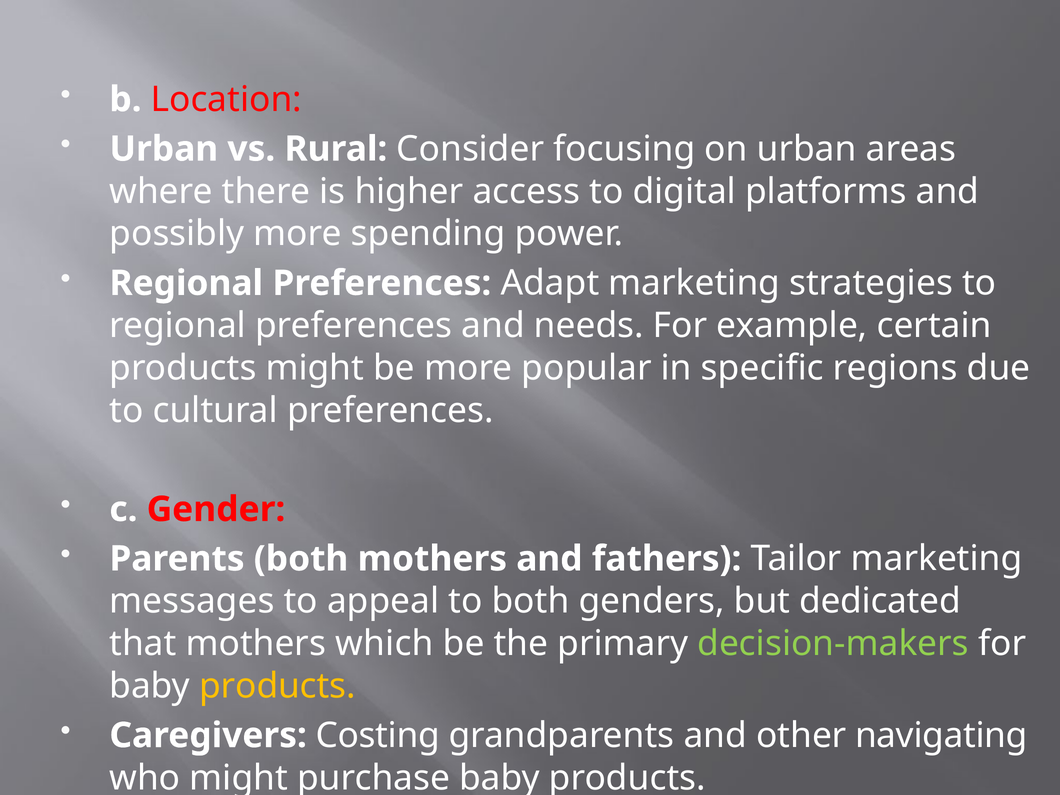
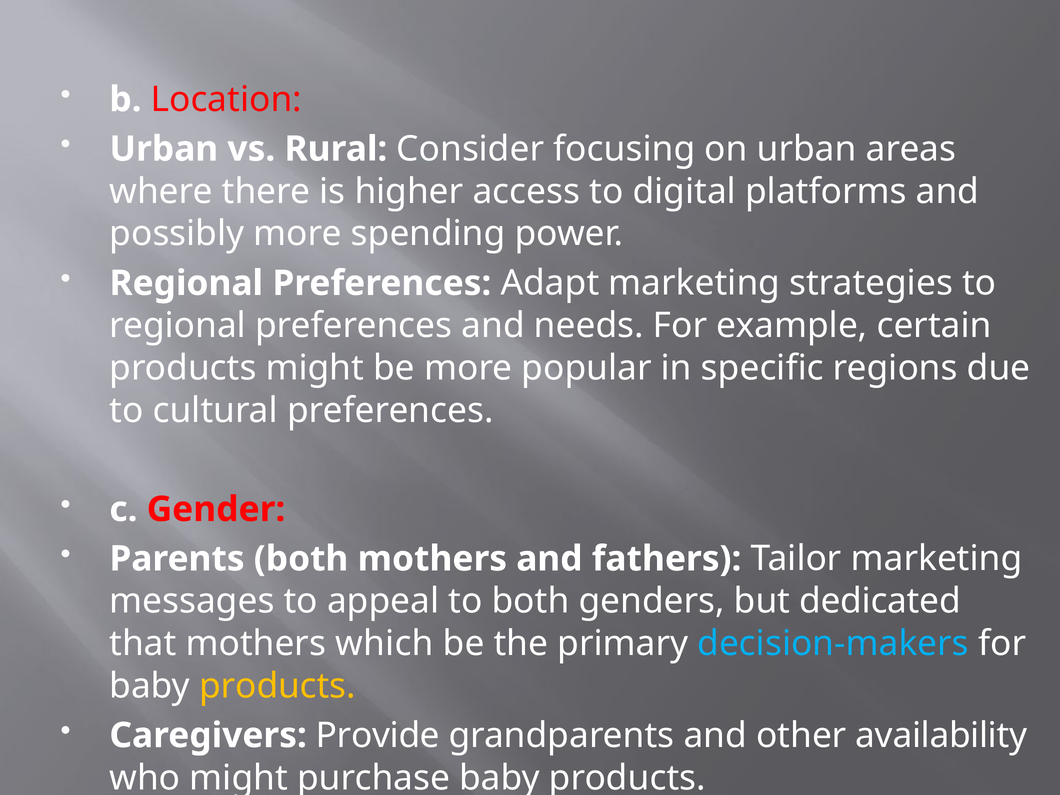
decision-makers colour: light green -> light blue (833, 644)
Costing: Costing -> Provide (378, 735)
navigating: navigating -> availability (941, 735)
